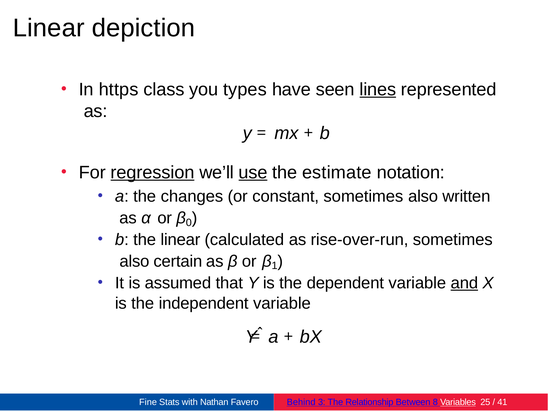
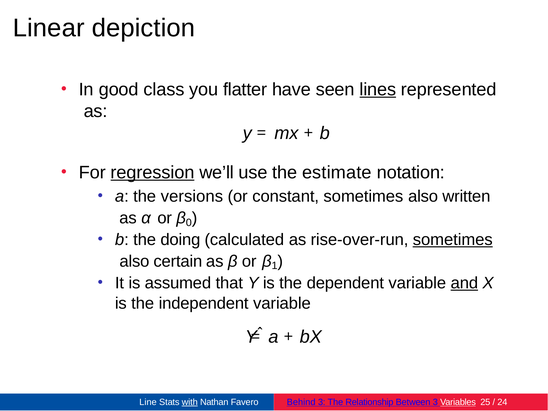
https: https -> good (119, 90)
types: types -> flatter (245, 90)
use underline: present -> none (253, 173)
changes: changes -> versions (192, 197)
the linear: linear -> doing (180, 240)
sometimes underline: none -> present (453, 240)
Fine: Fine -> Line (148, 403)
with underline: none -> present (190, 403)
Between 8: 8 -> 3 (435, 403)
41: 41 -> 24 (502, 403)
